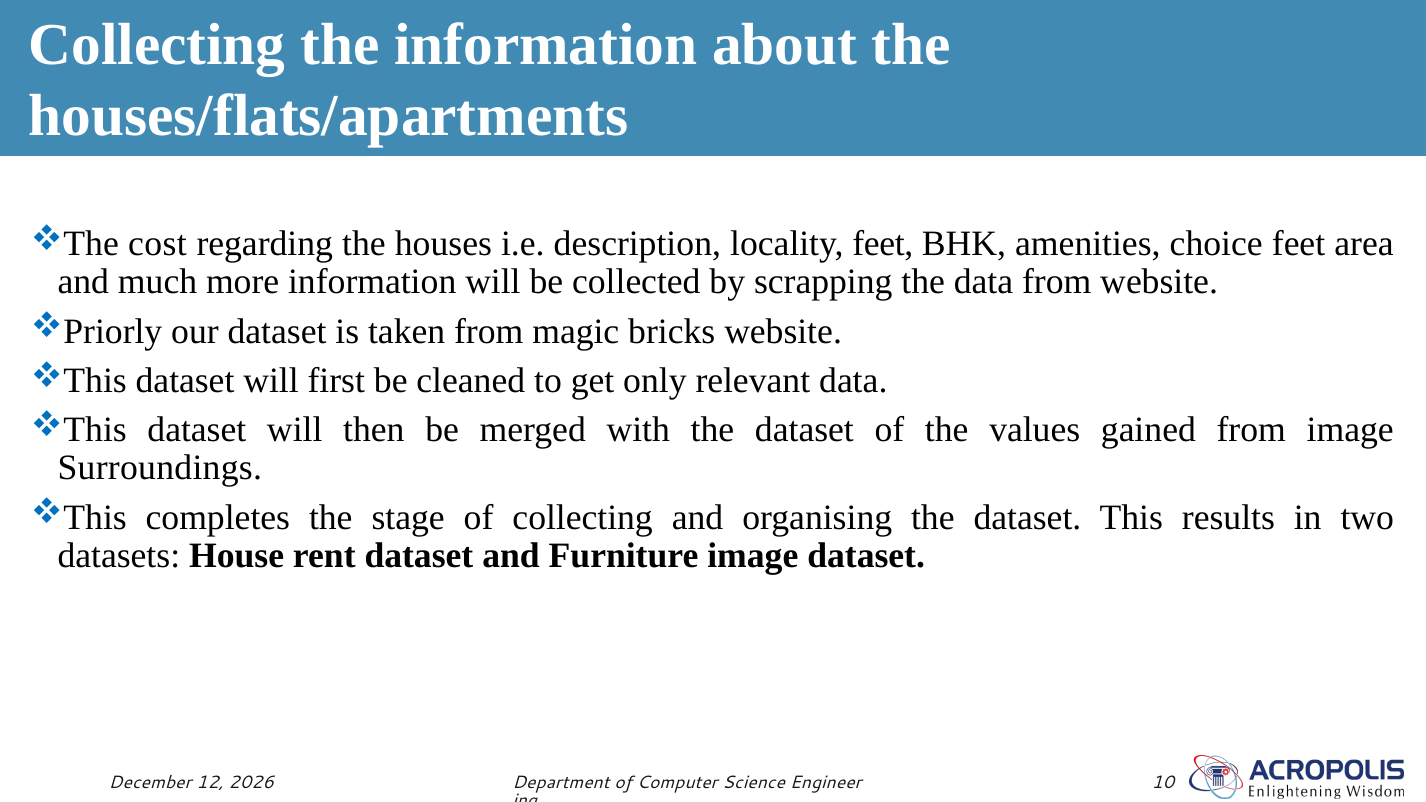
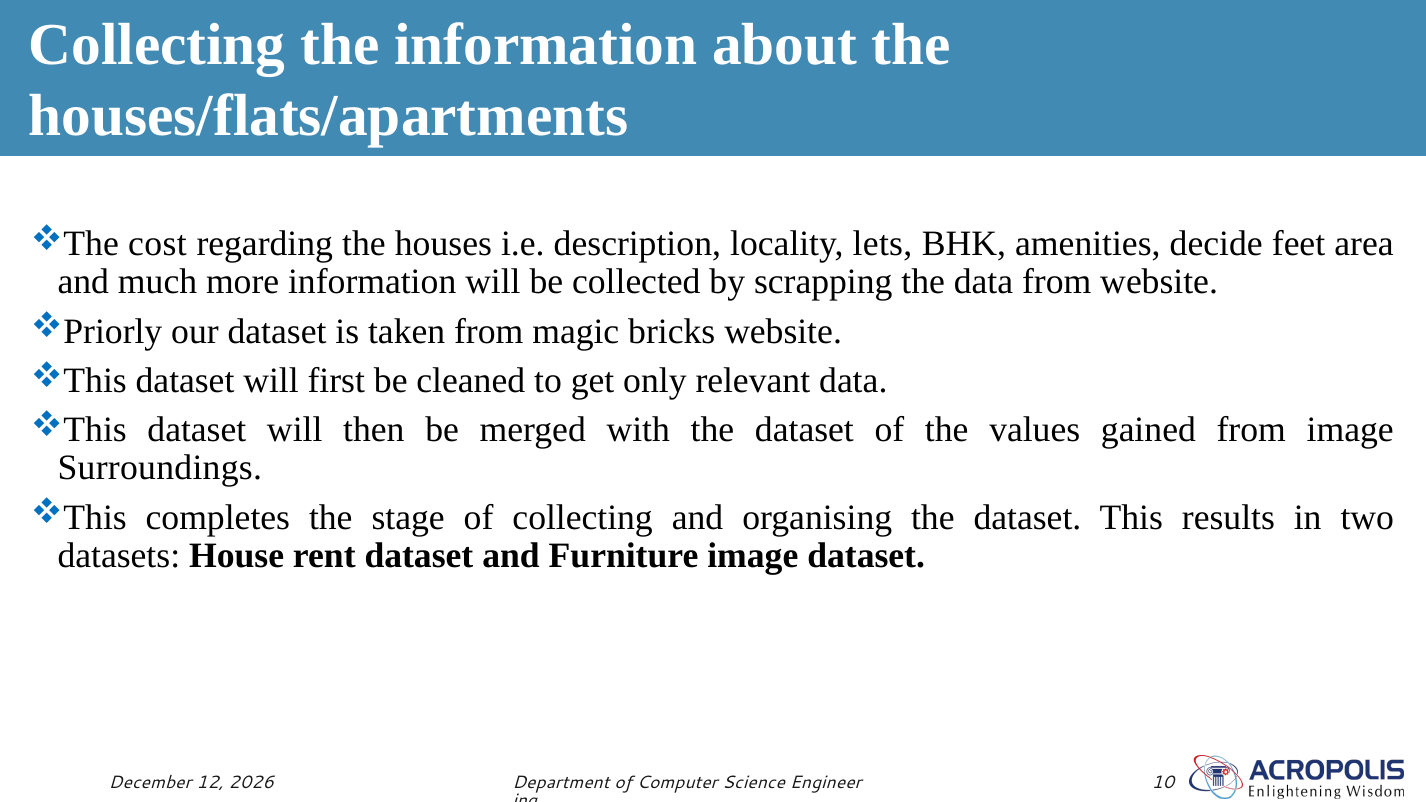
locality feet: feet -> lets (883, 244)
choice: choice -> decide (1216, 244)
